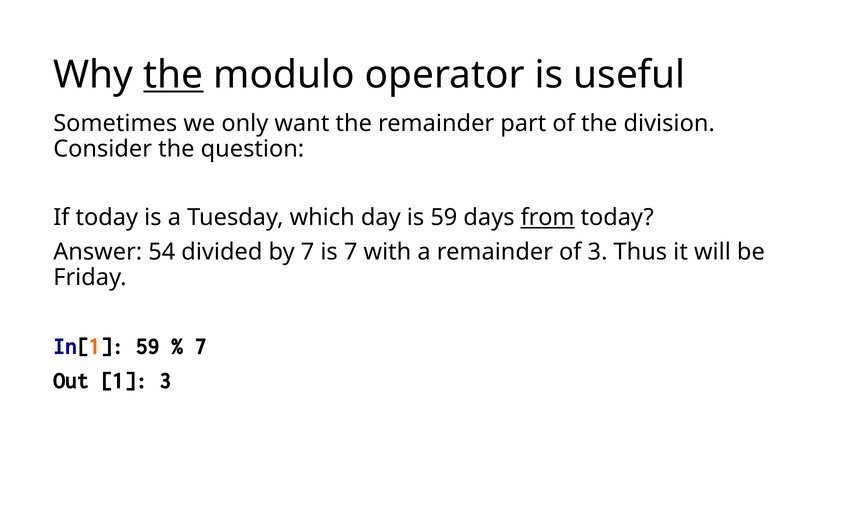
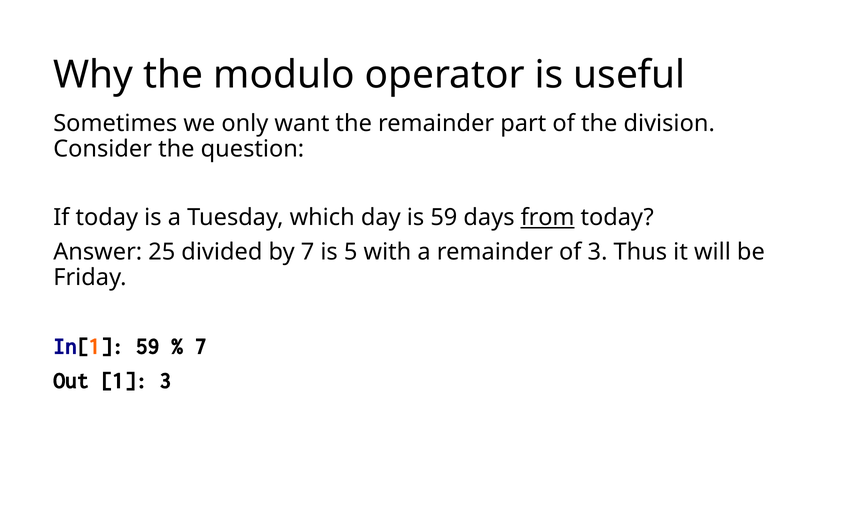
the underline: present -> none (173, 75)
54: 54 -> 25 (162, 252)
is 7: 7 -> 5 (351, 252)
